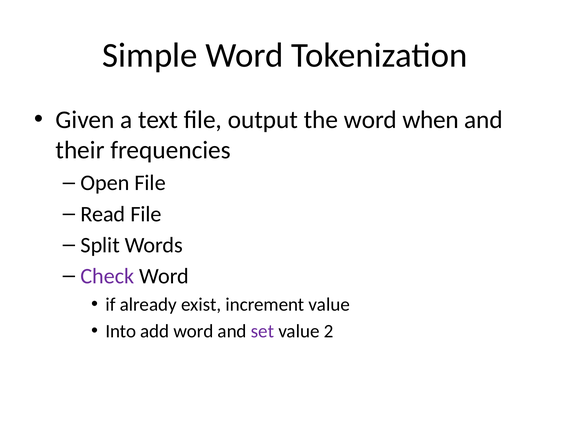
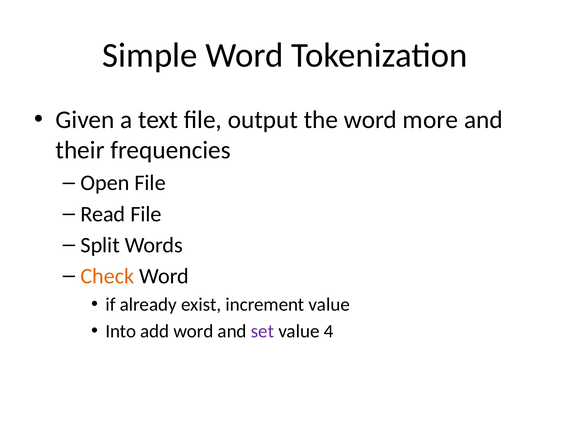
when: when -> more (430, 120)
Check colour: purple -> orange (107, 276)
2: 2 -> 4 (329, 331)
